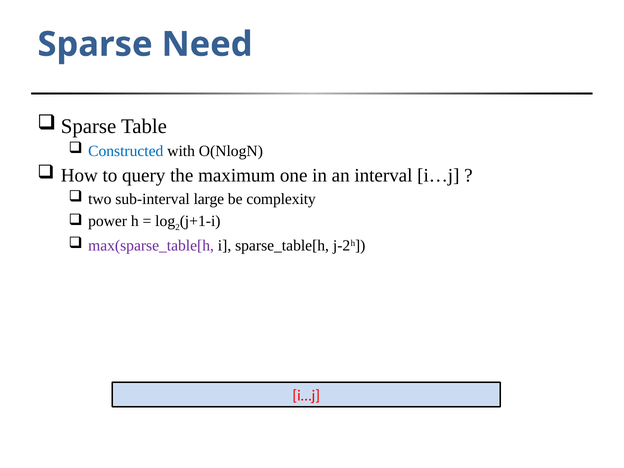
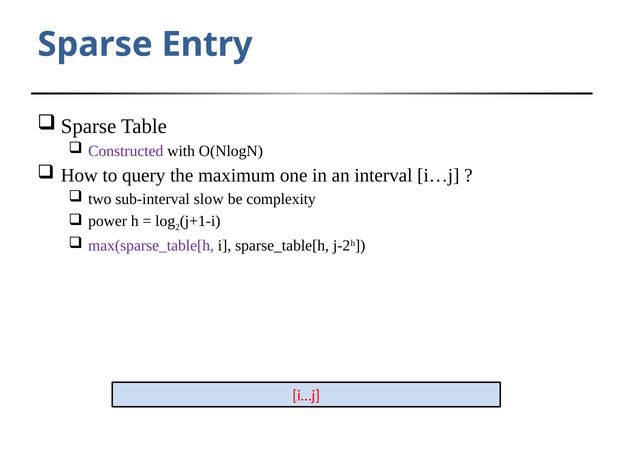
Need: Need -> Entry (207, 44)
Constructed colour: blue -> purple (126, 151)
large: large -> slow (209, 199)
